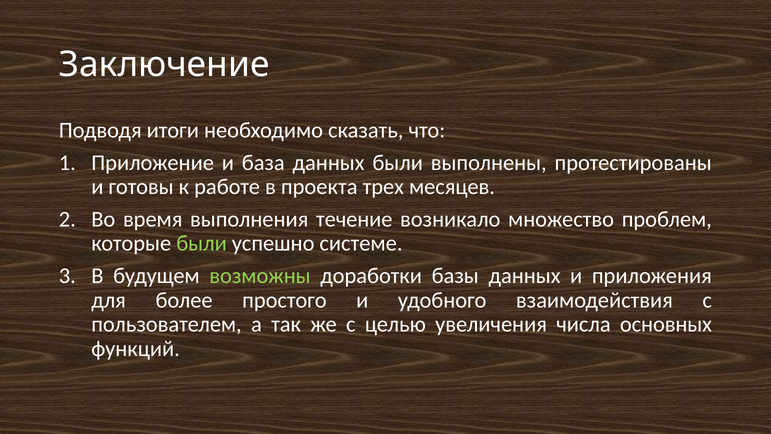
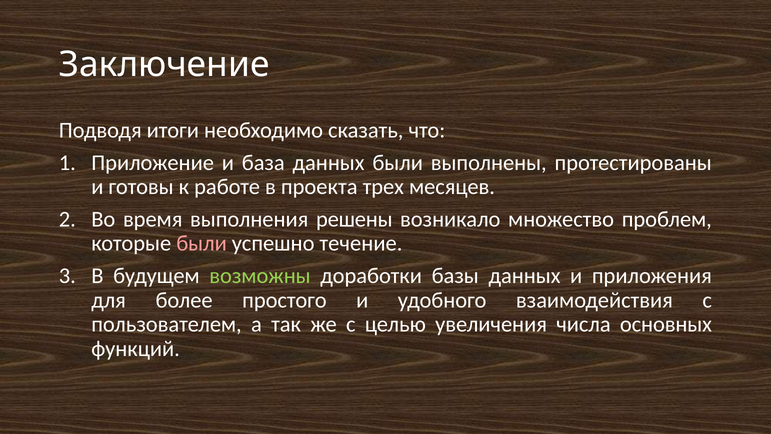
течение: течение -> решены (354, 219)
были colour: light green -> pink (202, 243)
системе: системе -> течение (361, 243)
